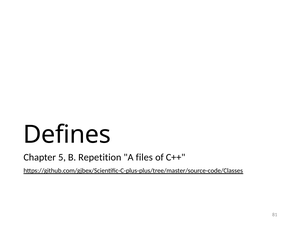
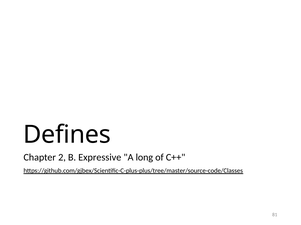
5: 5 -> 2 (62, 158)
Repetition: Repetition -> Expressive (100, 158)
files: files -> long (144, 158)
